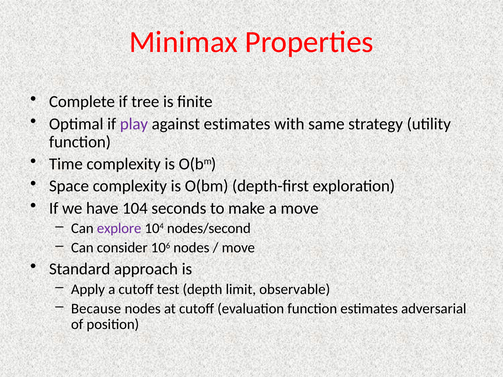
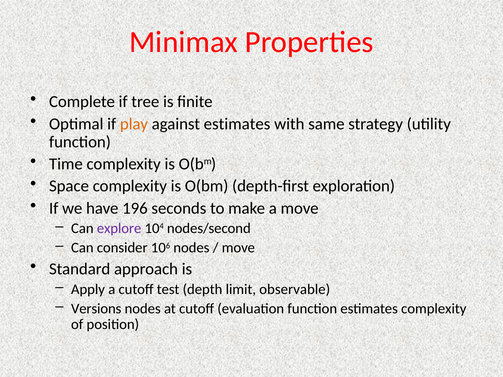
play colour: purple -> orange (134, 124)
have 104: 104 -> 196 (135, 208)
Because: Because -> Versions (96, 309)
estimates adversarial: adversarial -> complexity (434, 309)
